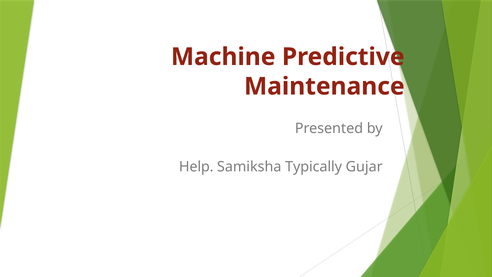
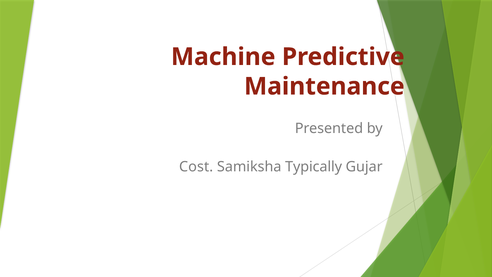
Help: Help -> Cost (196, 167)
